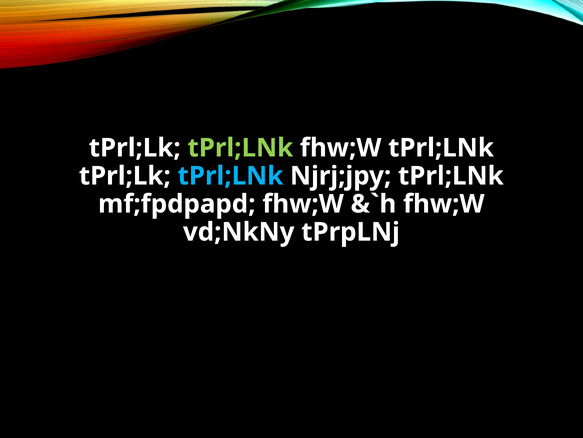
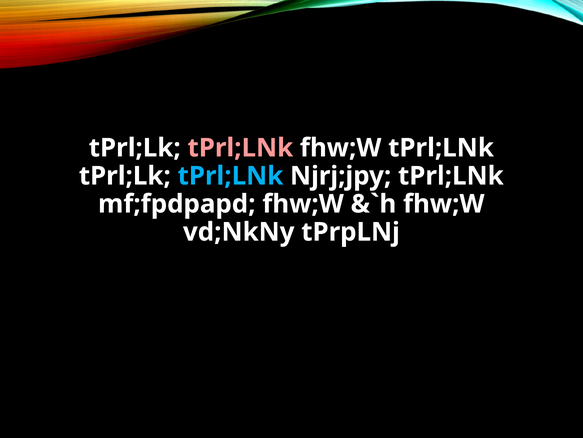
tPrl;LNk colour: light green -> pink (240, 148)
